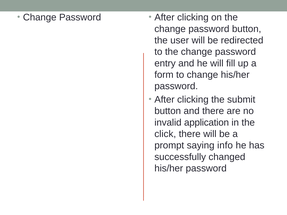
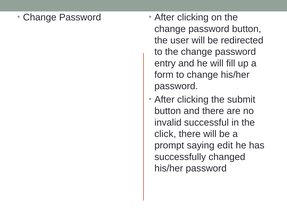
application: application -> successful (206, 123)
info: info -> edit (225, 146)
